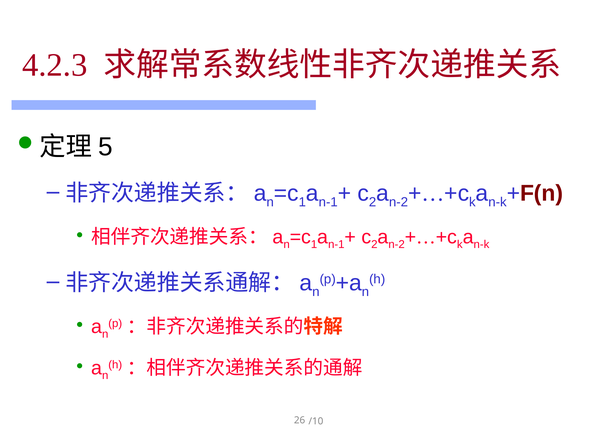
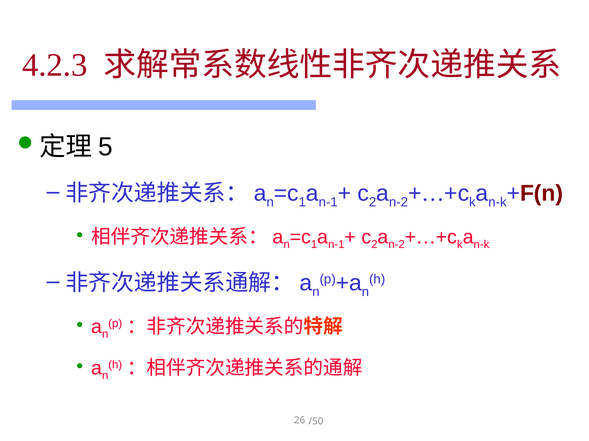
/10: /10 -> /50 (316, 422)
